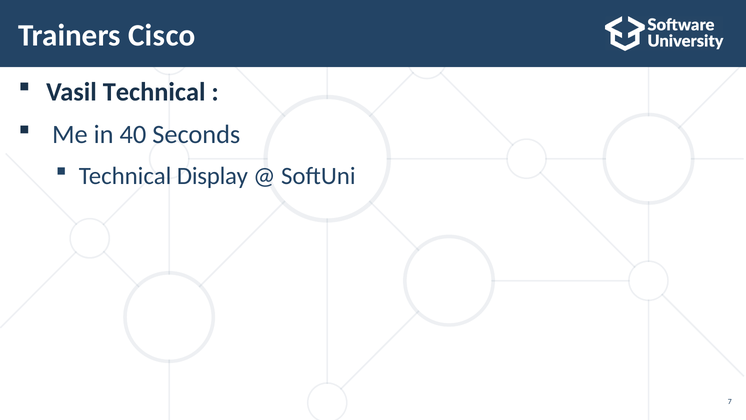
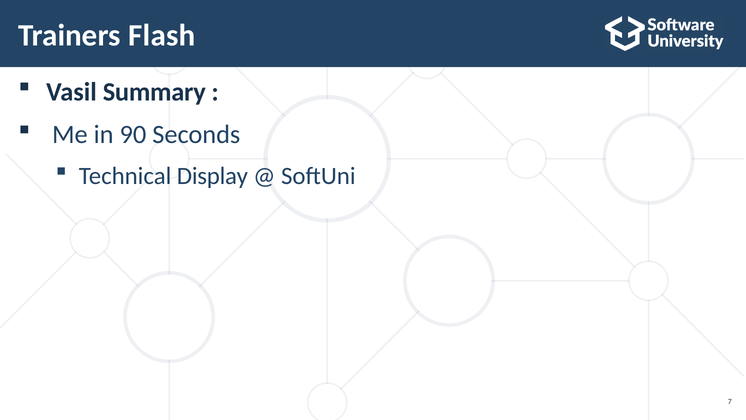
Cisco: Cisco -> Flash (162, 35)
Vasil Technical: Technical -> Summary (154, 92)
40: 40 -> 90 (133, 134)
